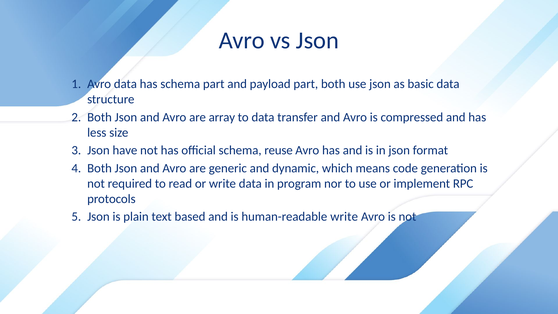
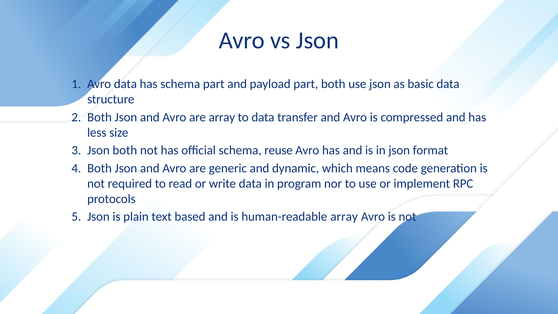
Json have: have -> both (125, 150)
human-readable write: write -> array (344, 217)
